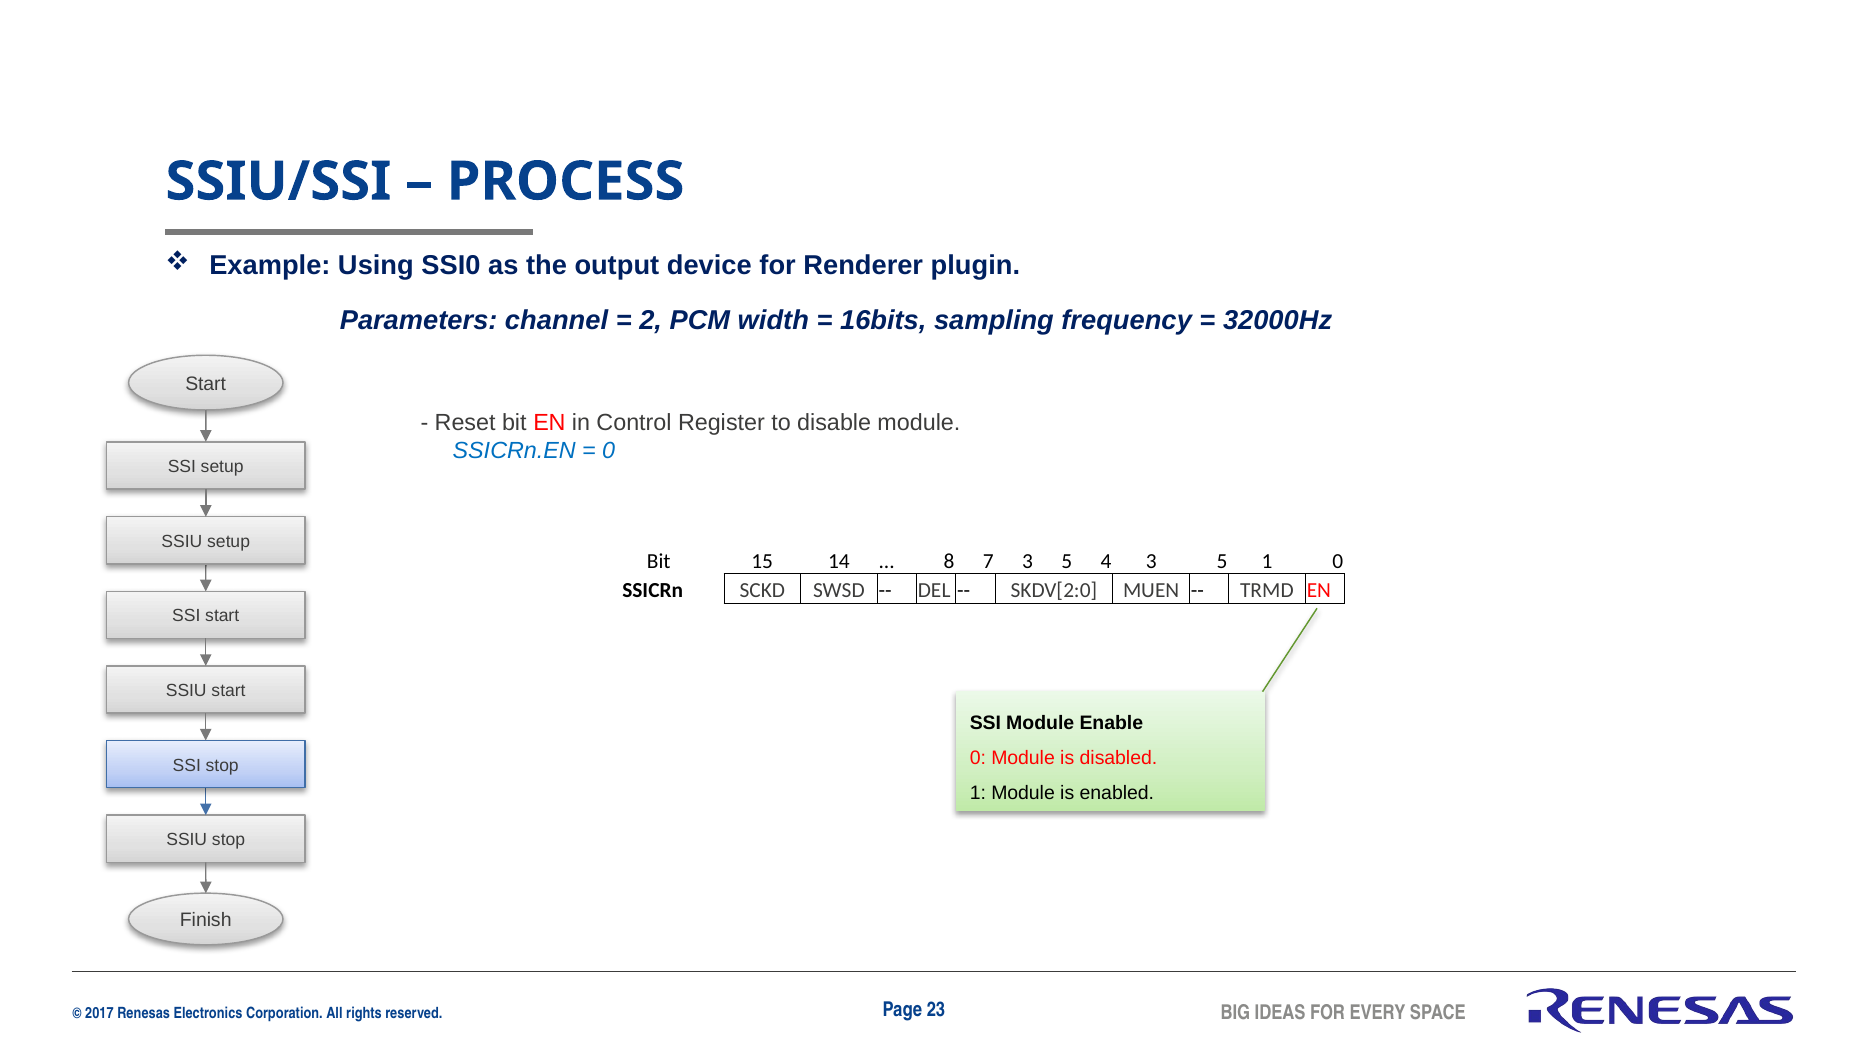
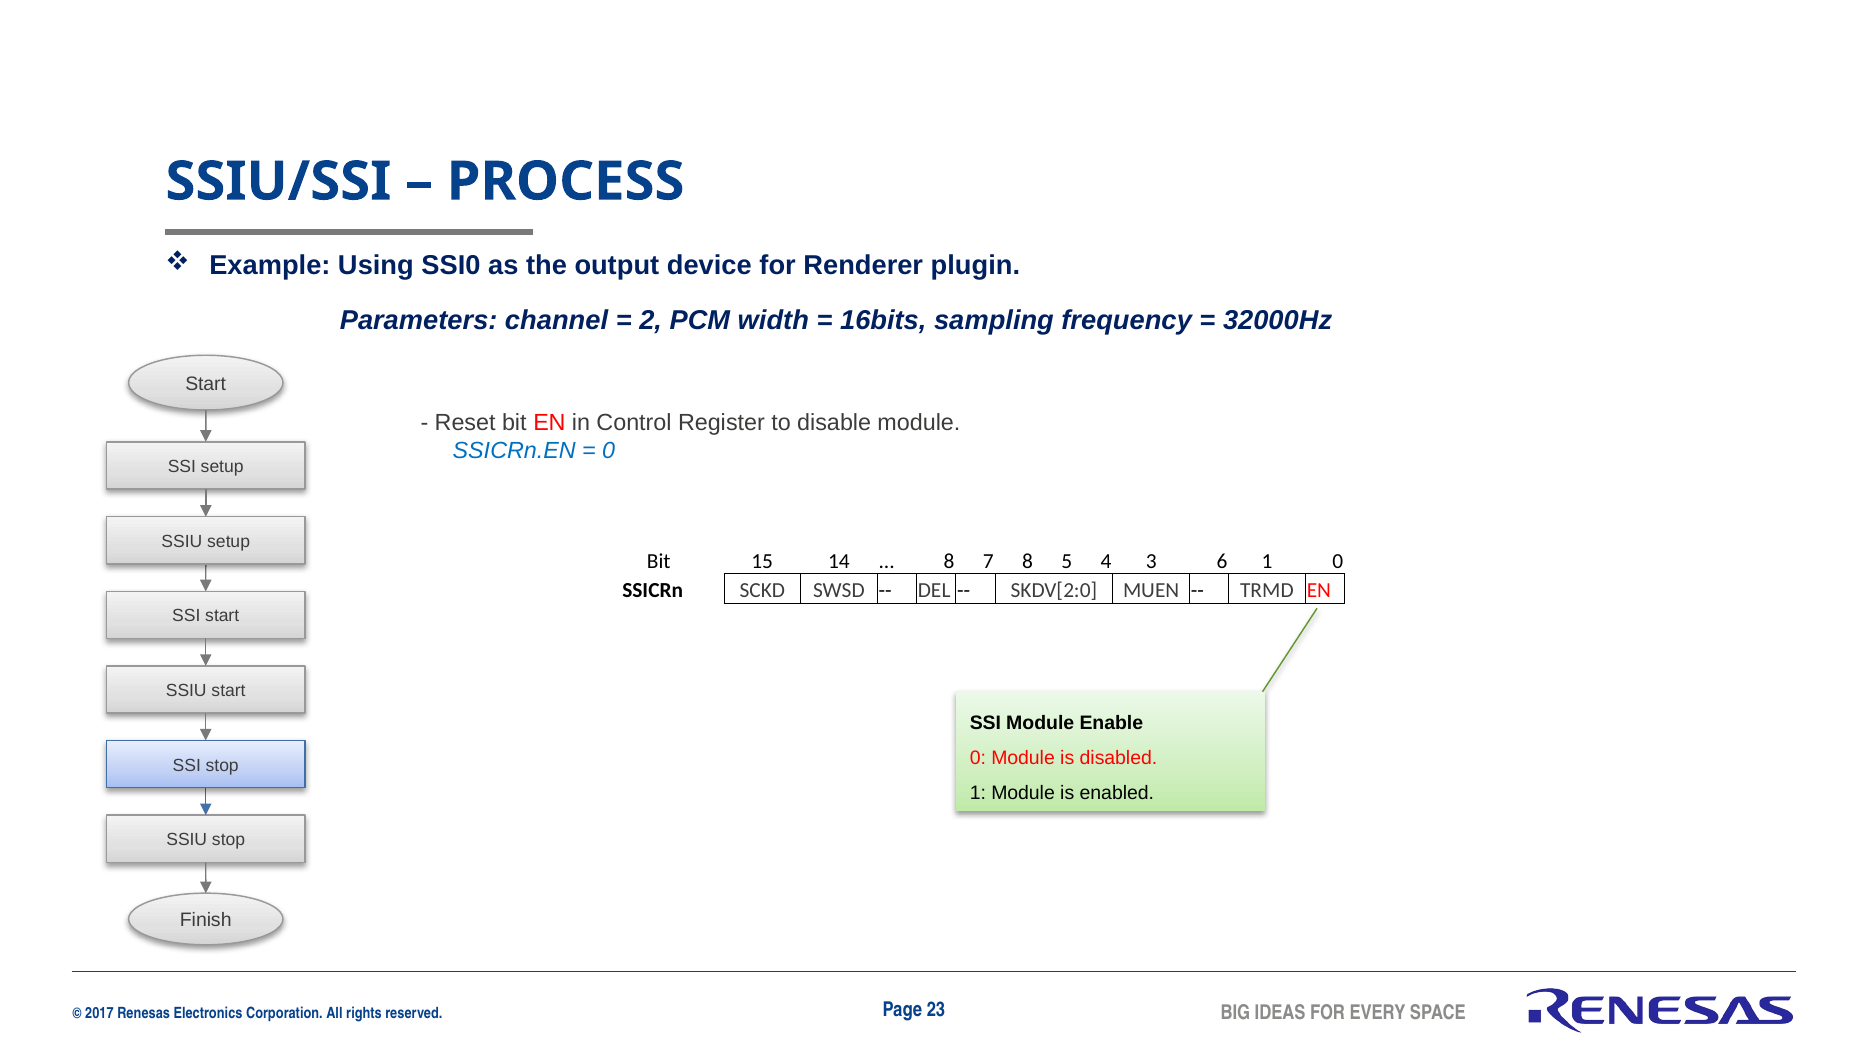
7 3: 3 -> 8 (1028, 561)
4 3 5: 5 -> 6 (1222, 561)
